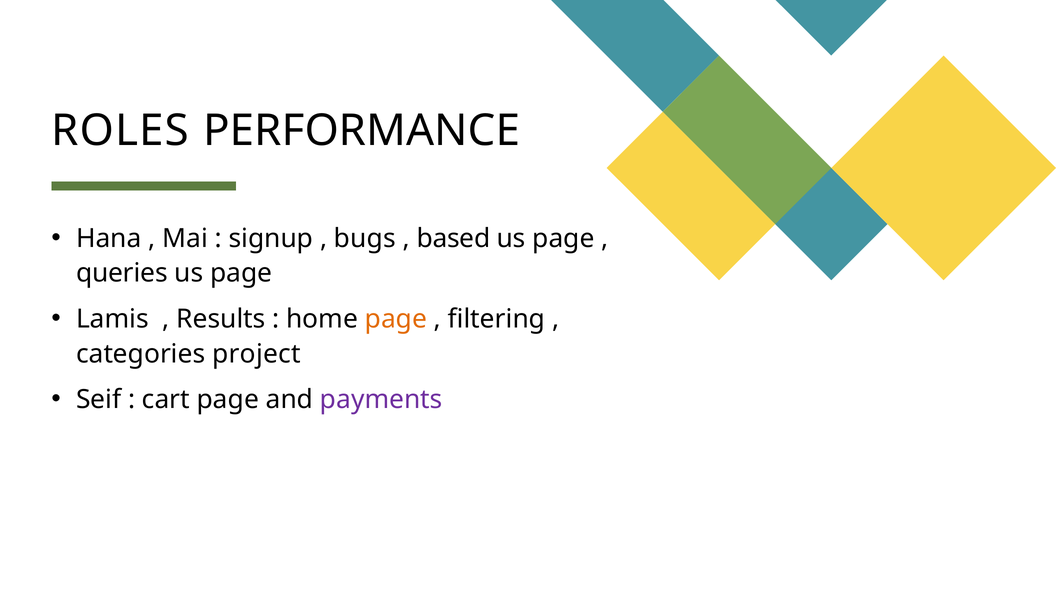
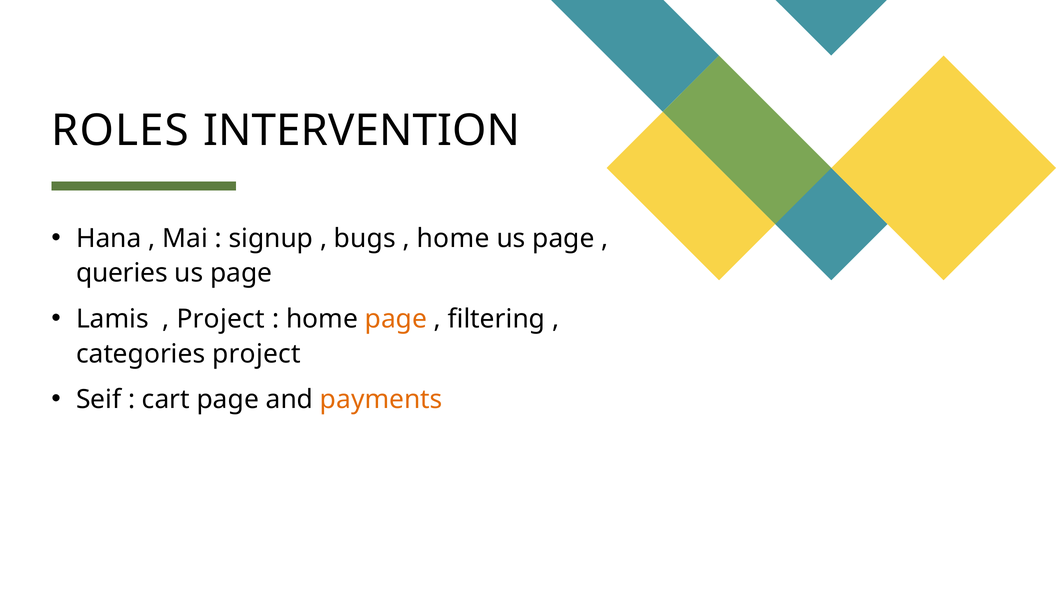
PERFORMANCE: PERFORMANCE -> INTERVENTION (362, 131)
based: based -> home (453, 238)
Results: Results -> Project (221, 319)
payments colour: purple -> orange (381, 400)
